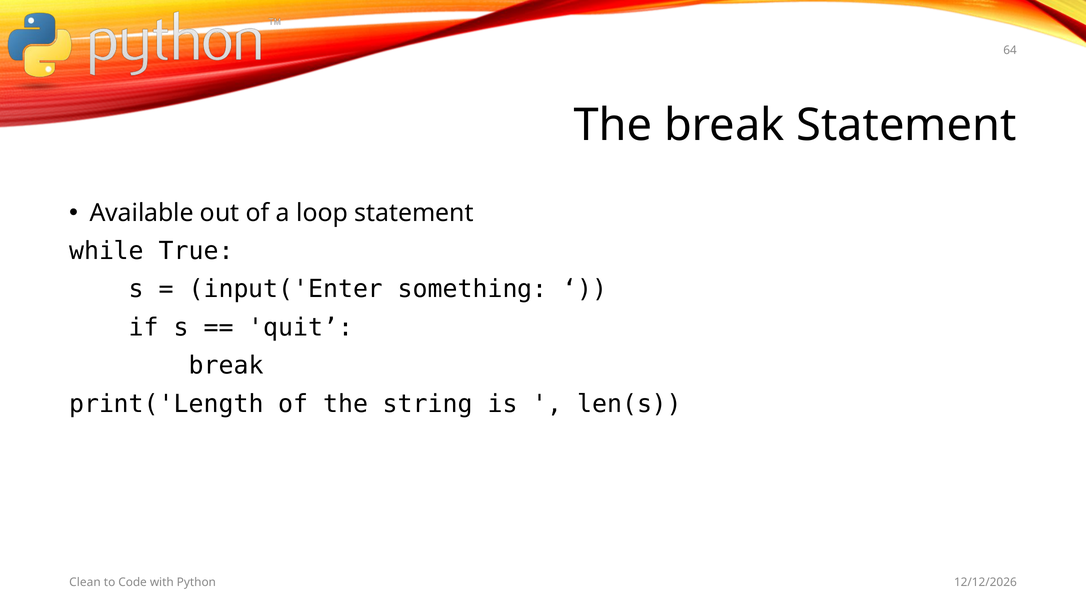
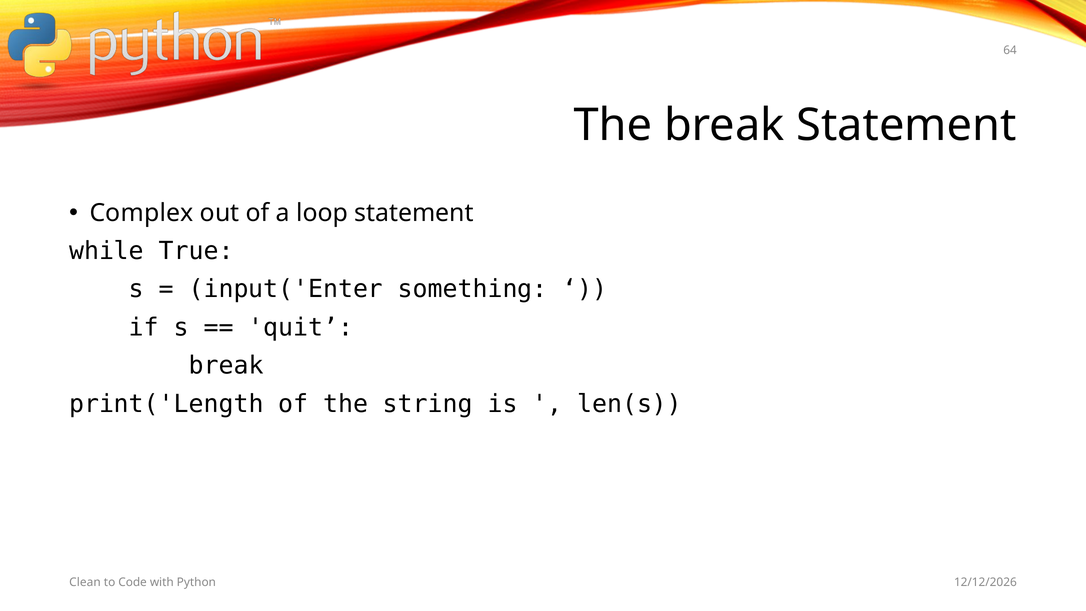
Available: Available -> Complex (142, 213)
